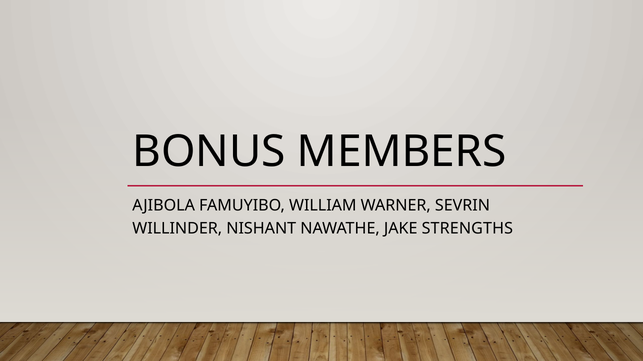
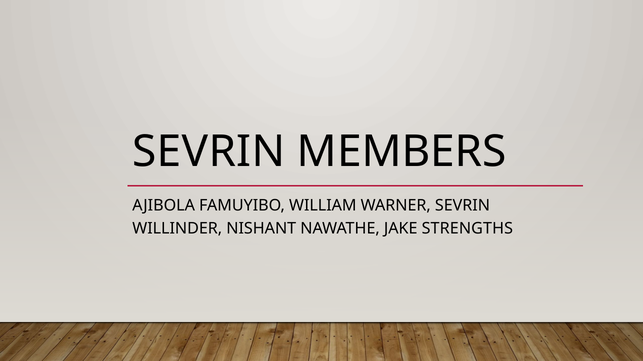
BONUS: BONUS -> SEVRIN (209, 152)
